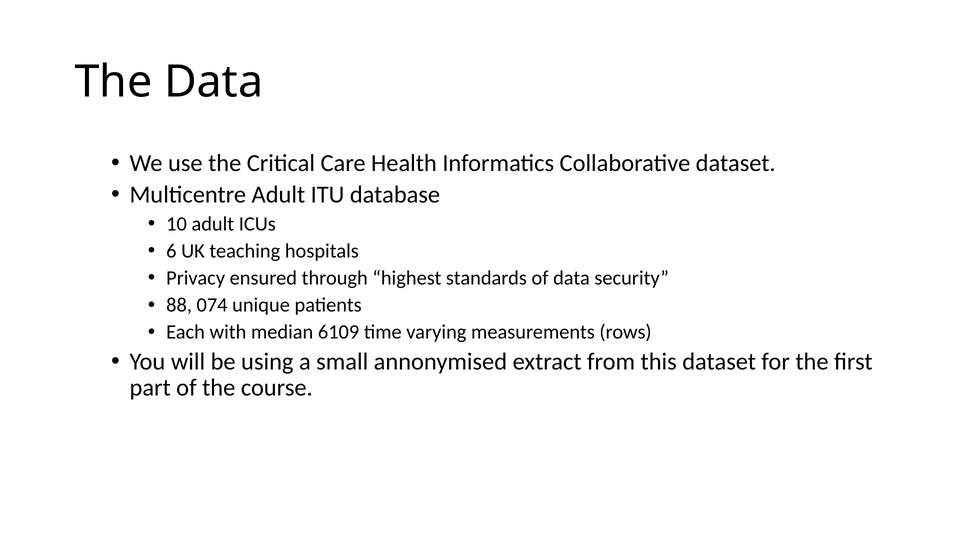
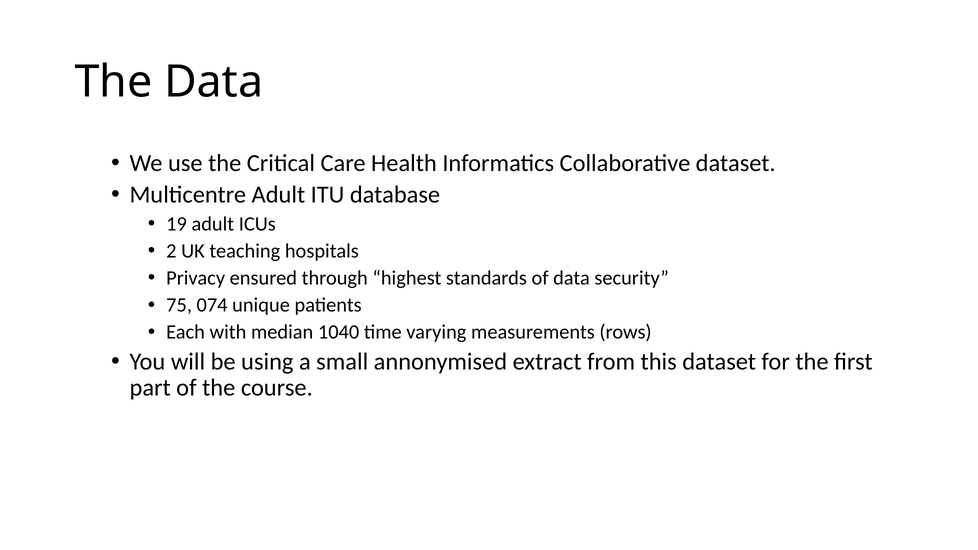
10: 10 -> 19 (177, 224)
6: 6 -> 2 (171, 251)
88: 88 -> 75 (179, 305)
6109: 6109 -> 1040 (339, 332)
